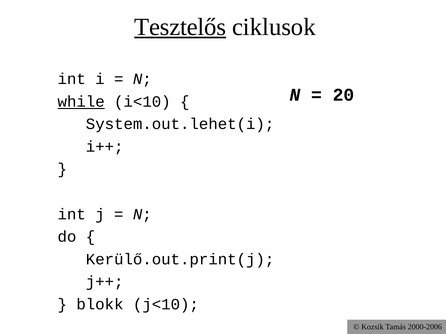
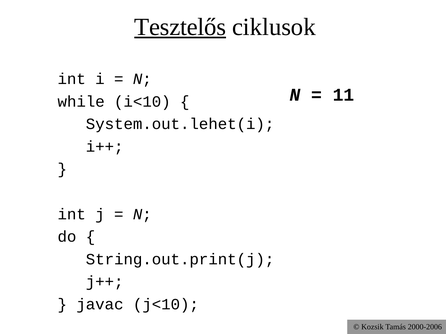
20: 20 -> 11 (344, 95)
while underline: present -> none (81, 102)
Kerülő.out.print(j: Kerülő.out.print(j -> String.out.print(j (180, 260)
blokk: blokk -> javac (100, 305)
